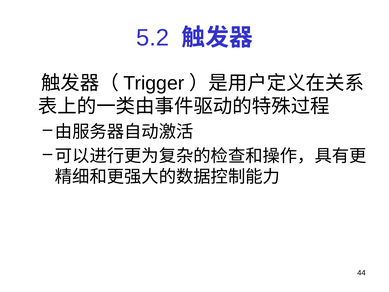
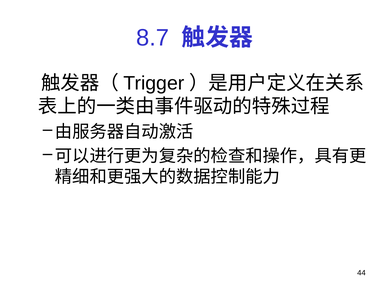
5.2: 5.2 -> 8.7 (153, 38)
